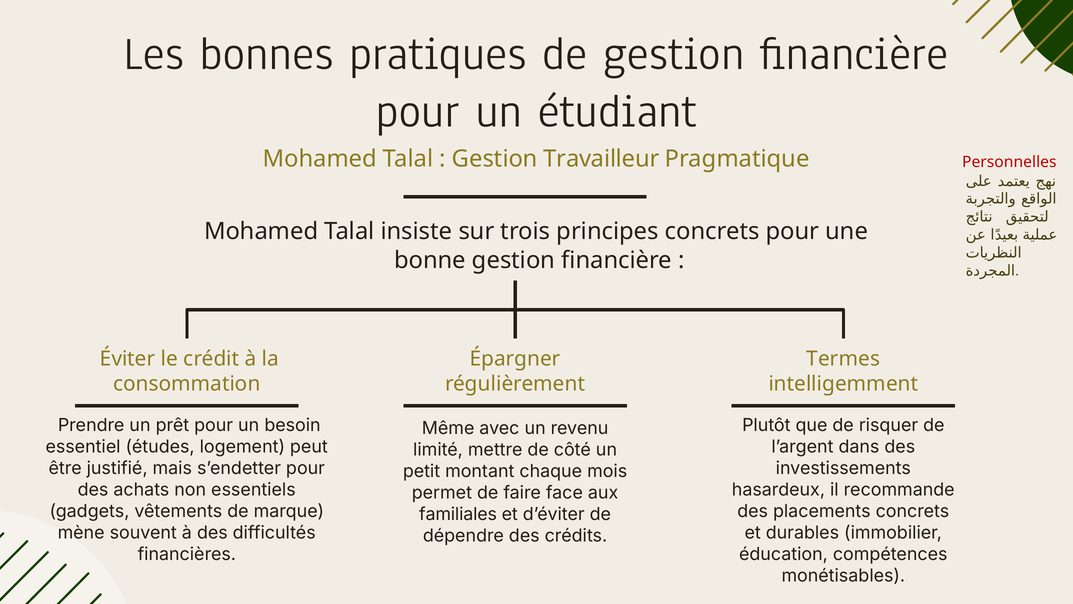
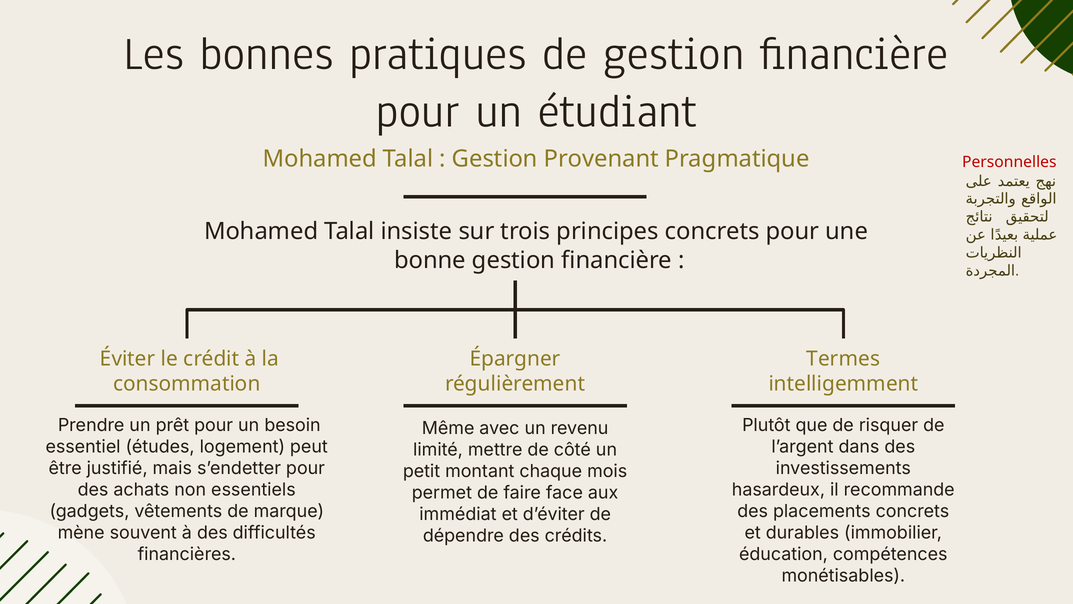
Travailleur: Travailleur -> Provenant (601, 159)
familiales: familiales -> immédiat (458, 514)
